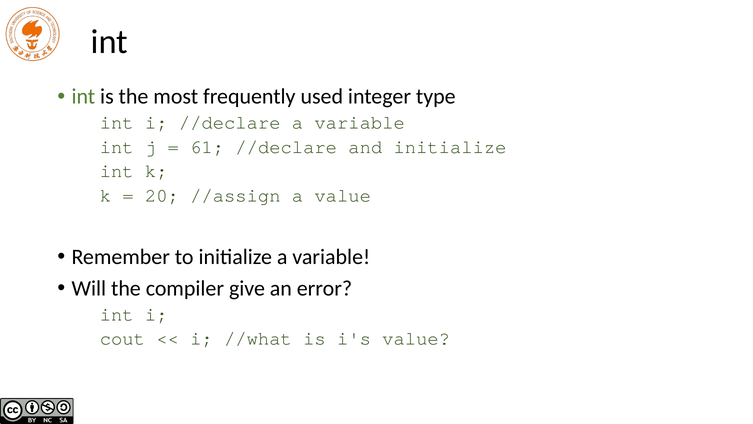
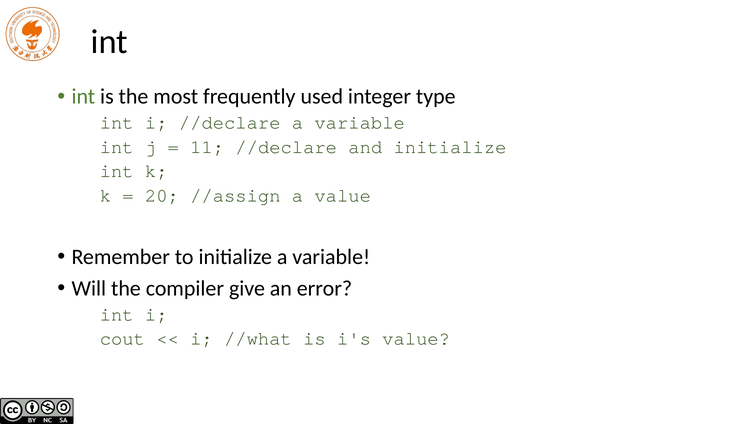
61: 61 -> 11 (207, 147)
